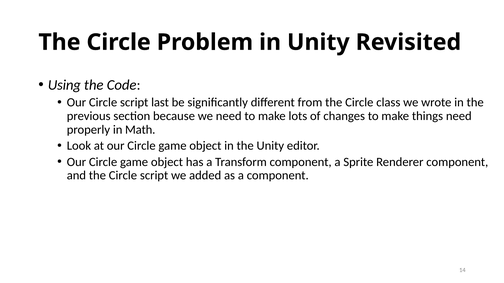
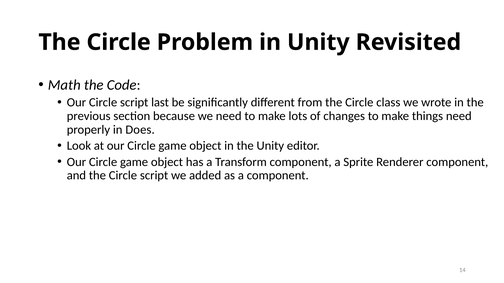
Using: Using -> Math (64, 85)
Math: Math -> Does (140, 130)
